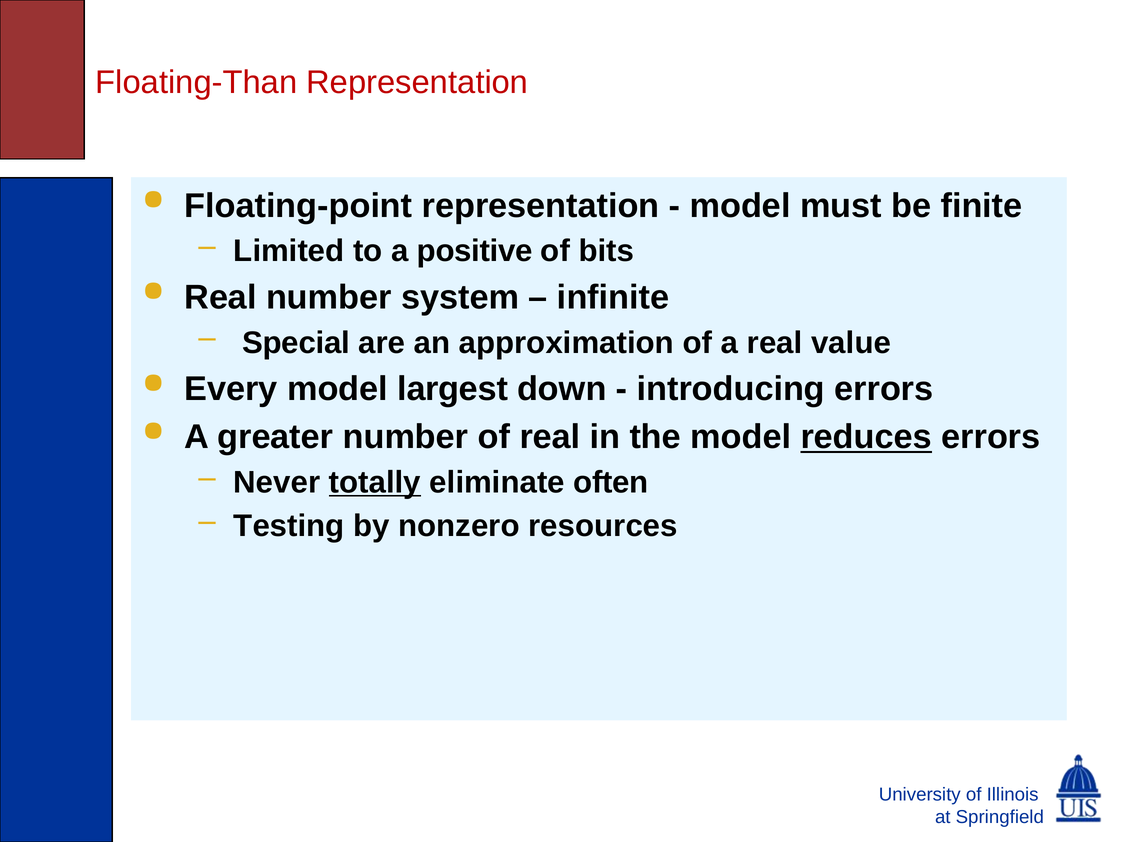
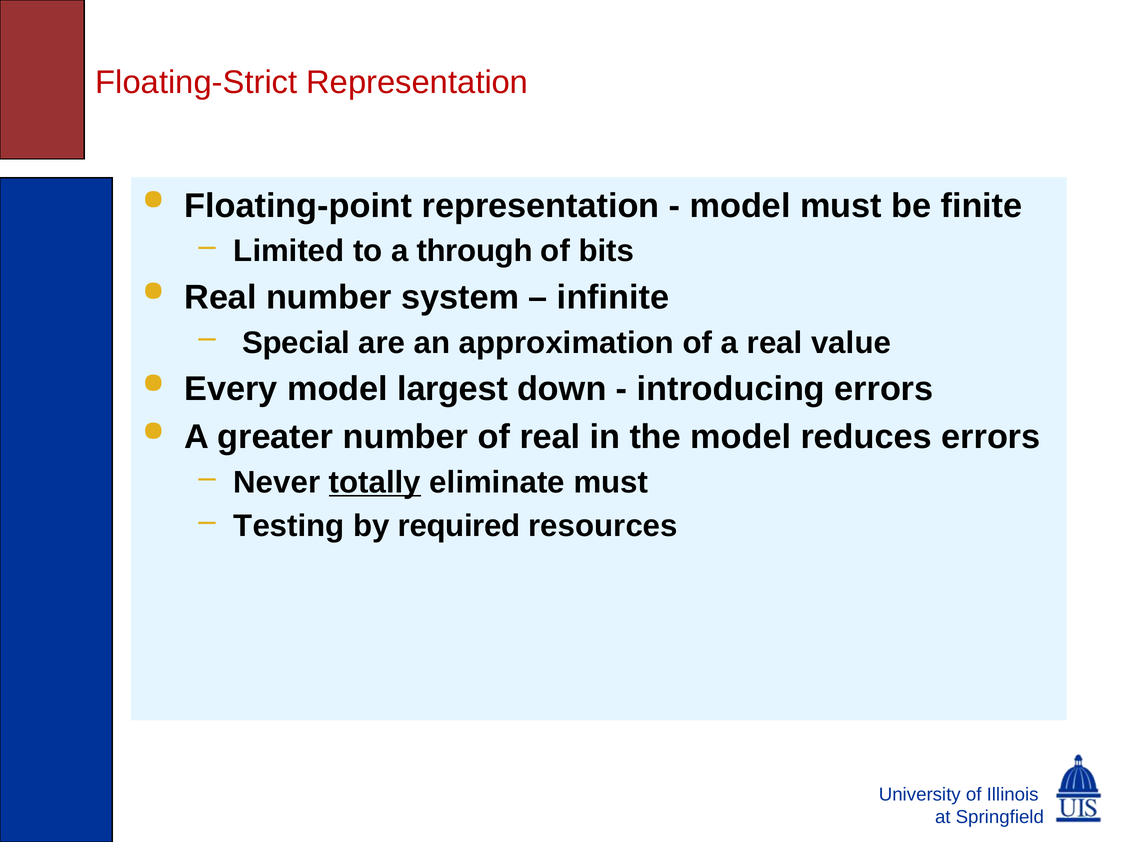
Floating-Than: Floating-Than -> Floating-Strict (196, 83)
positive: positive -> through (475, 251)
reduces underline: present -> none (866, 437)
eliminate often: often -> must (611, 483)
nonzero: nonzero -> required (459, 526)
